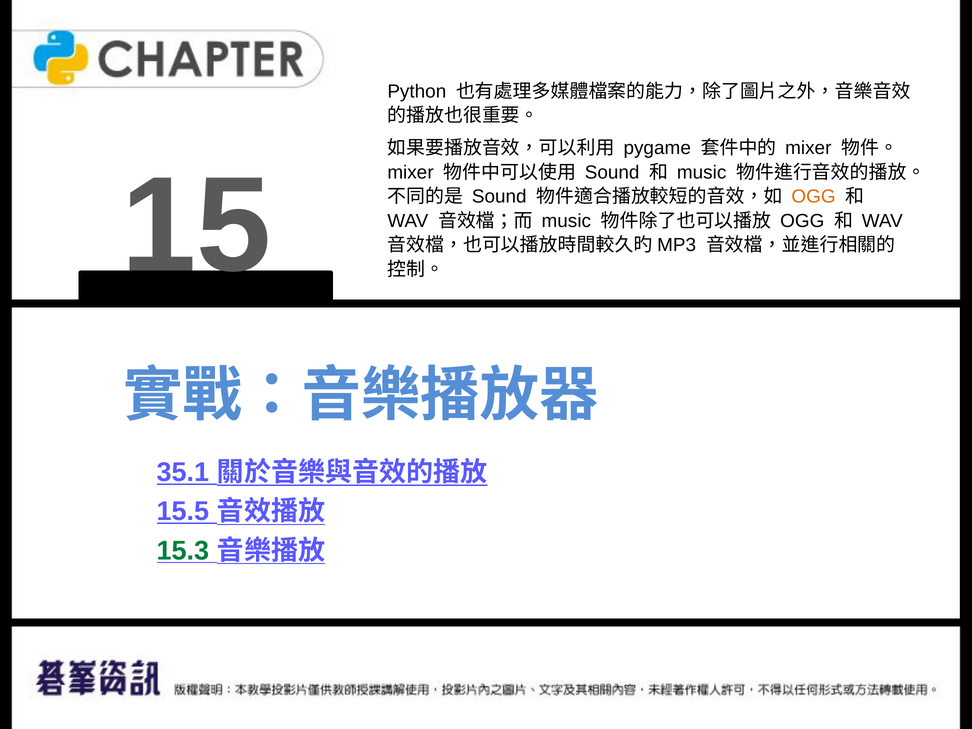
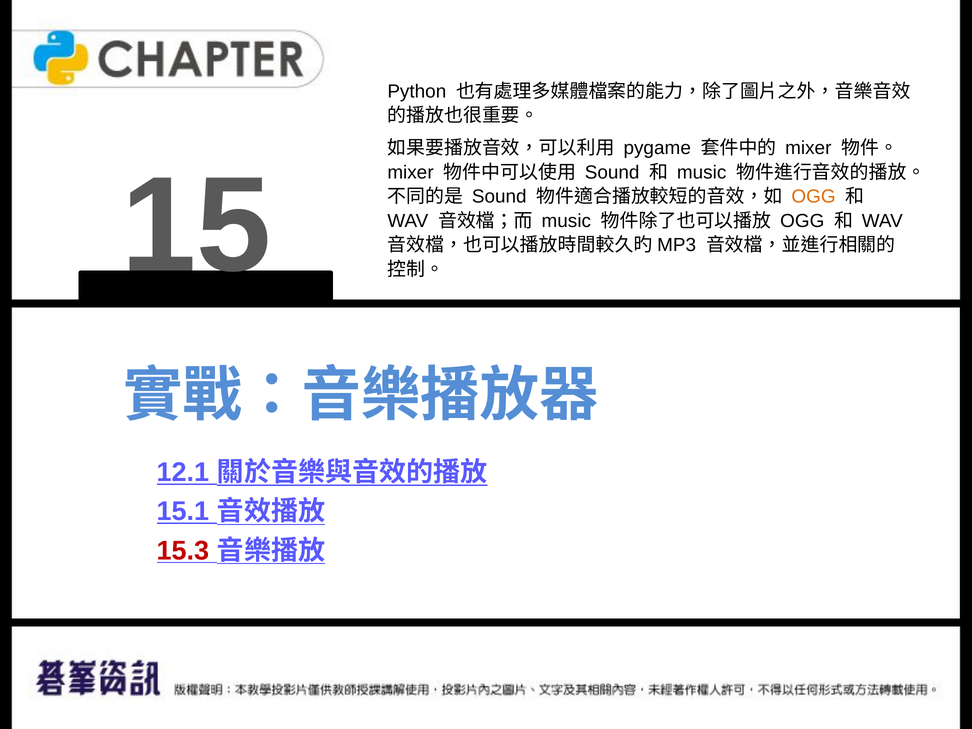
35.1: 35.1 -> 12.1 (183, 472)
15.5: 15.5 -> 15.1 (183, 511)
15.3 colour: green -> red (183, 551)
